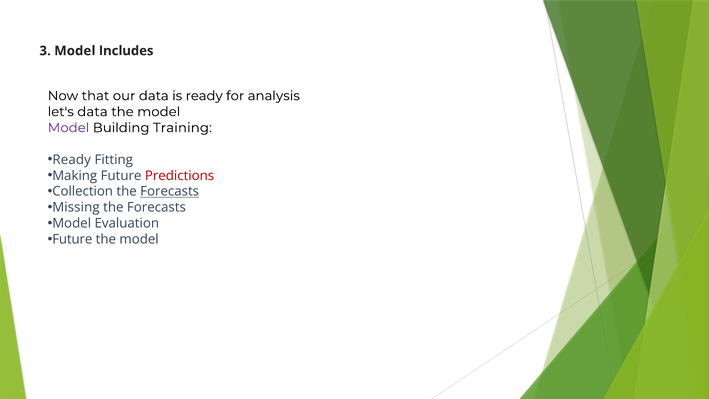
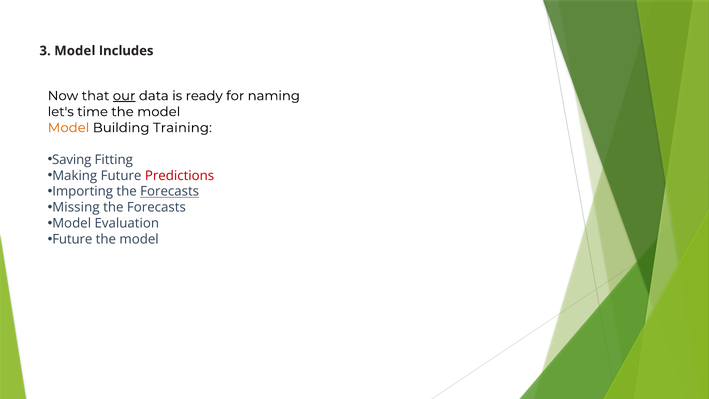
our underline: none -> present (124, 96)
analysis: analysis -> naming (274, 96)
let's data: data -> time (93, 112)
Model colour: purple -> orange (68, 128)
Ready: Ready -> Saving (72, 160)
Collection: Collection -> Importing (83, 192)
